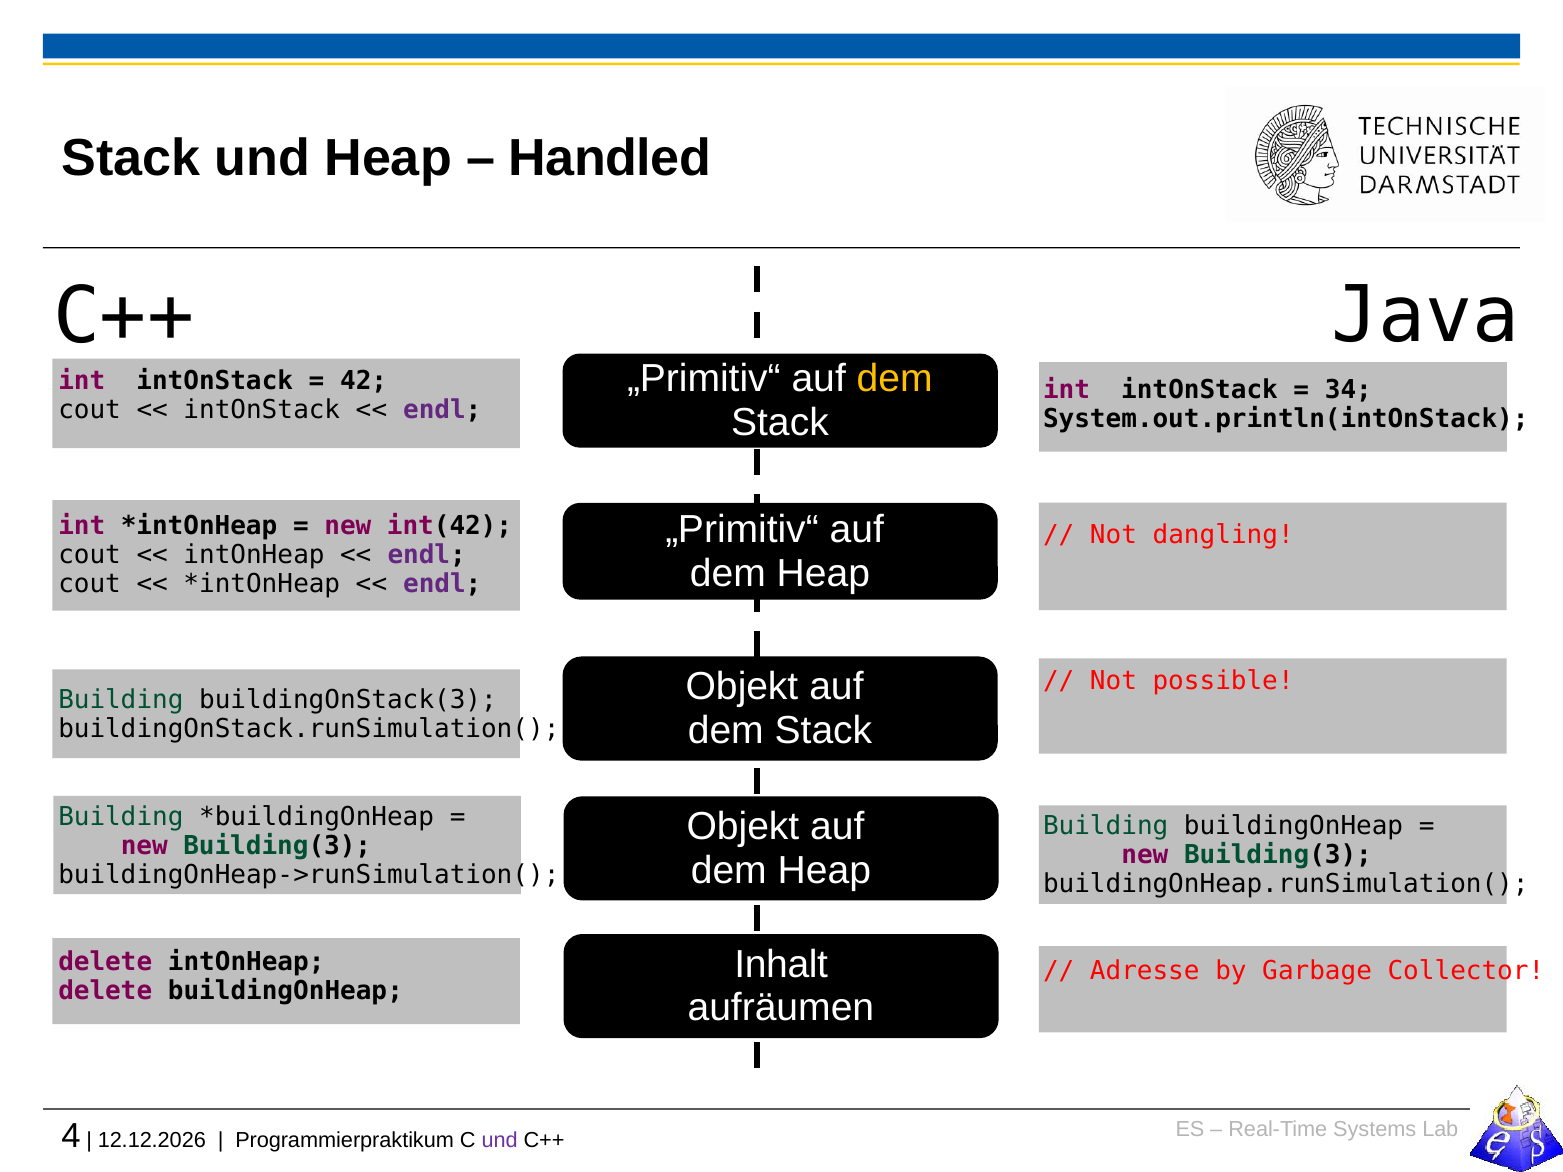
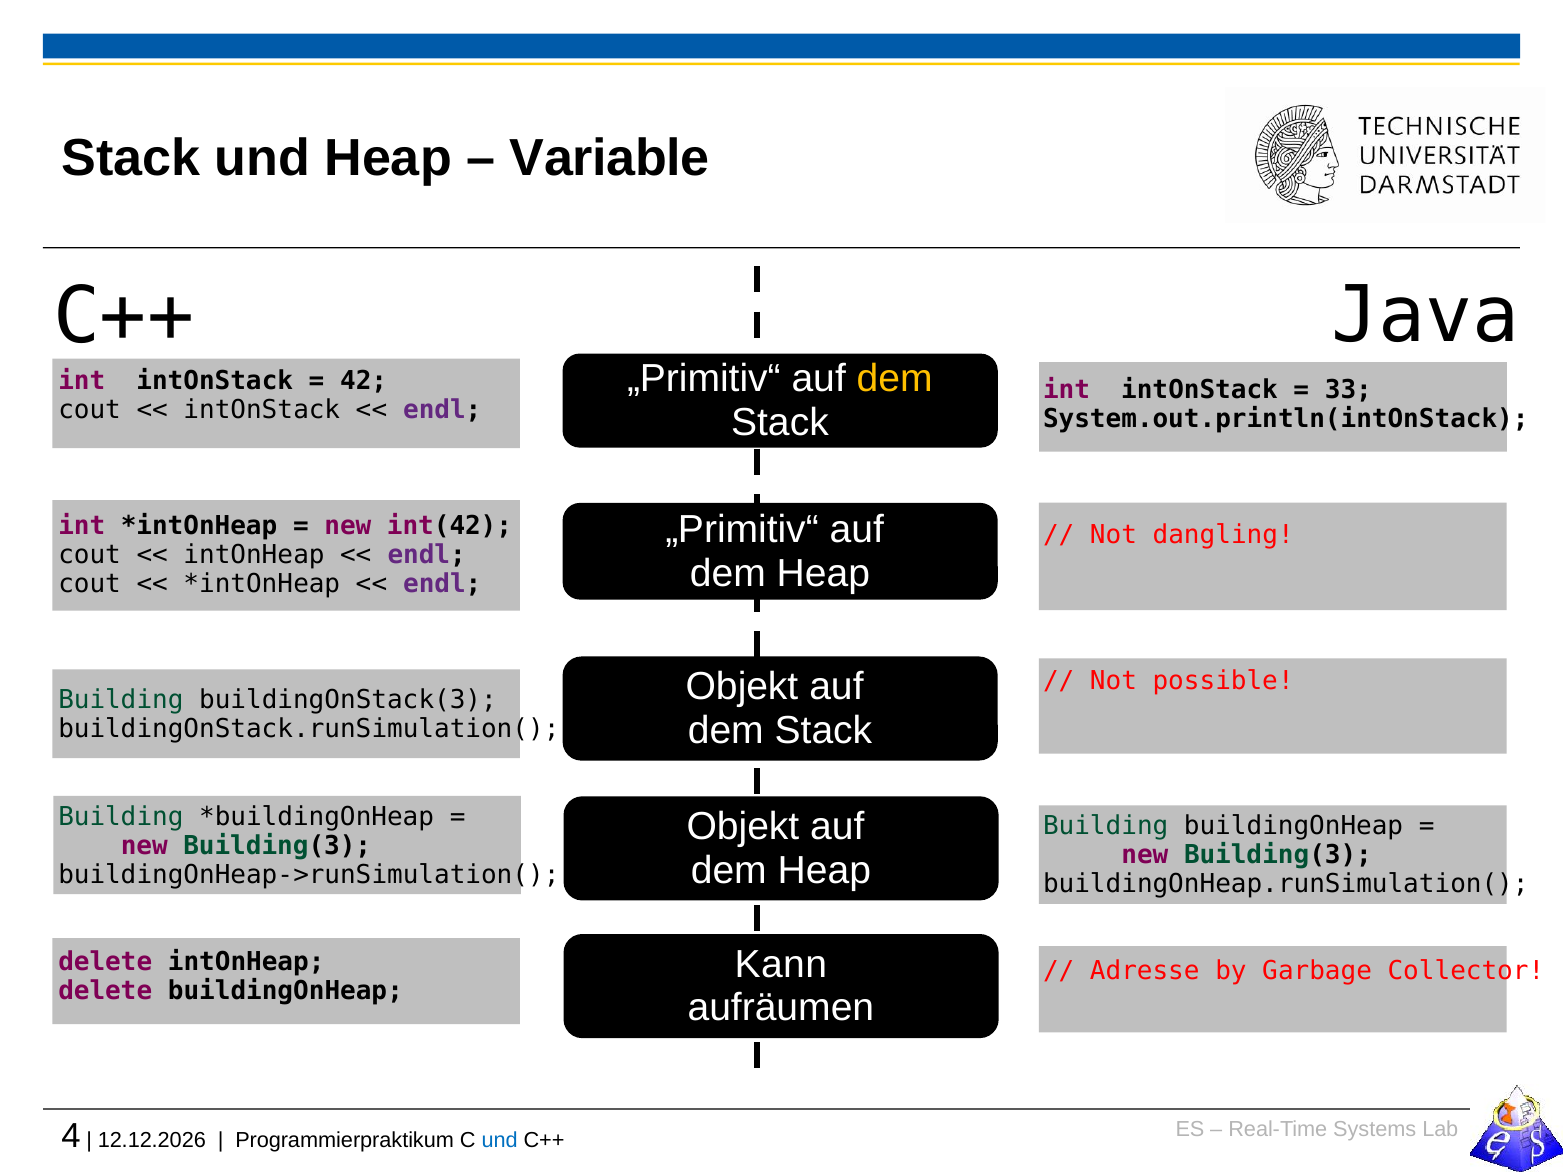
Handled: Handled -> Variable (610, 159)
34: 34 -> 33 (1348, 390)
Inhalt: Inhalt -> Kann (781, 965)
und colour: purple -> blue (500, 1140)
